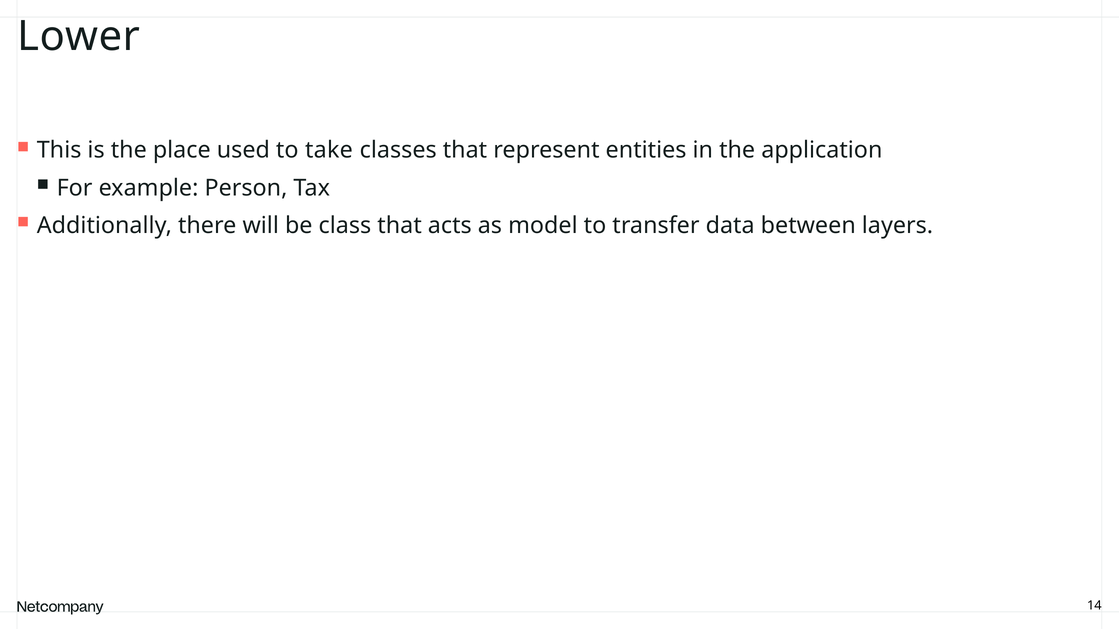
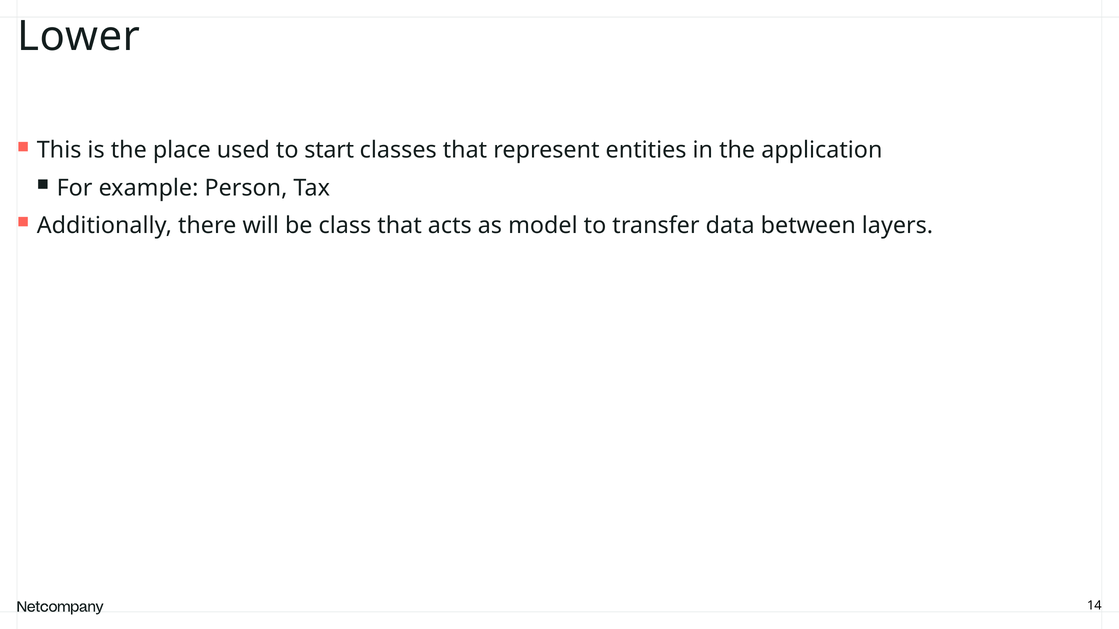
take: take -> start (329, 150)
